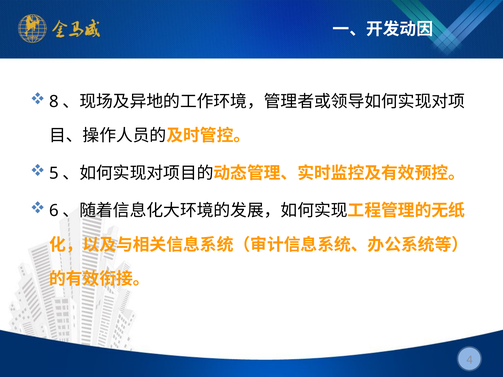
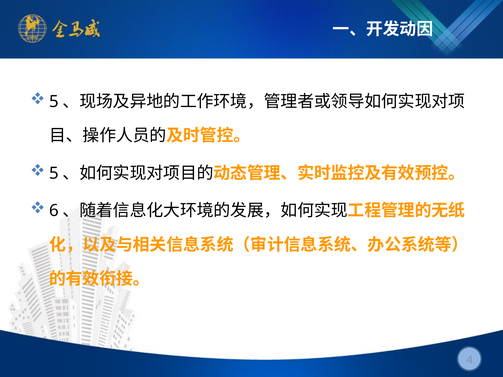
8: 8 -> 5 (54, 102)
